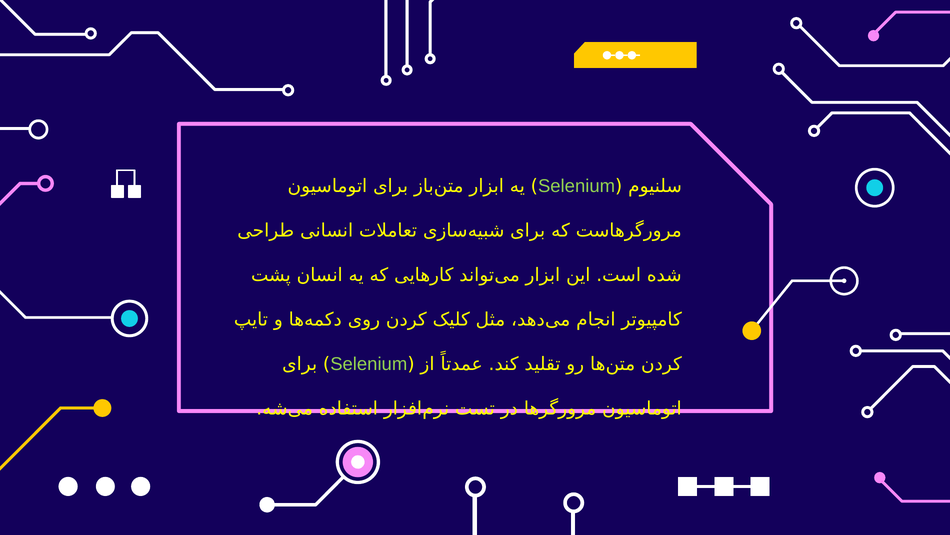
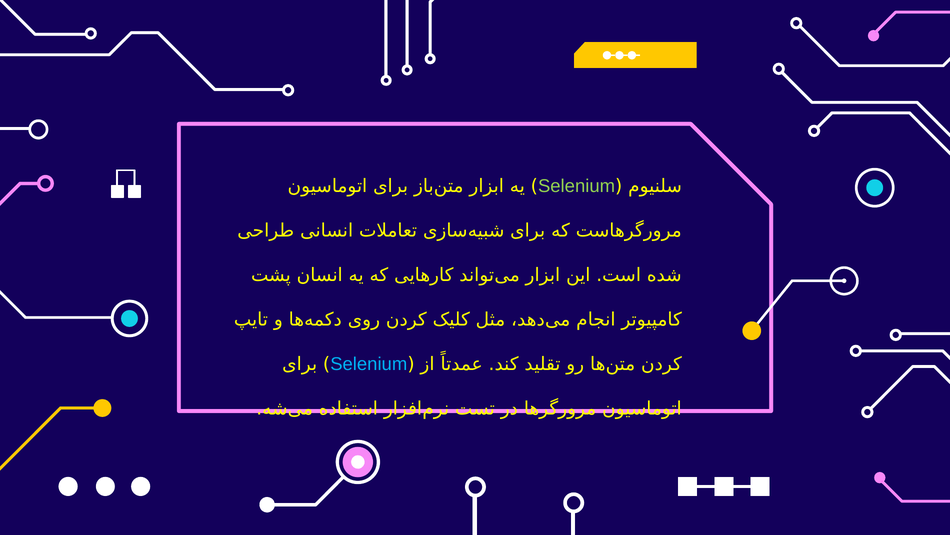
Selenium colour: light green -> light blue (369, 364)
